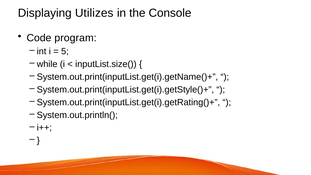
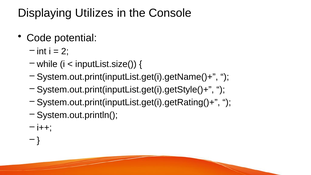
program: program -> potential (76, 38)
5: 5 -> 2 (65, 51)
